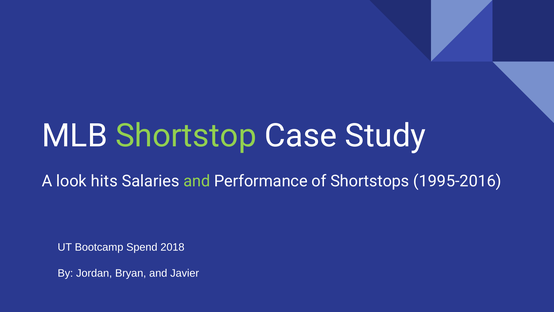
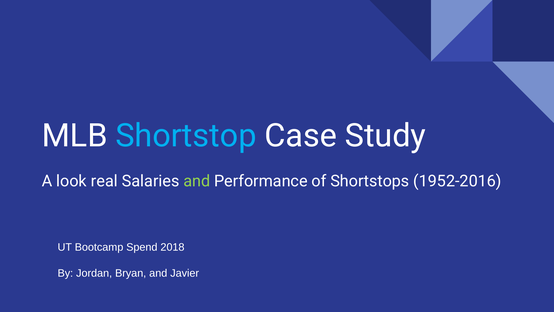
Shortstop colour: light green -> light blue (186, 136)
hits: hits -> real (104, 181)
1995-2016: 1995-2016 -> 1952-2016 (457, 181)
